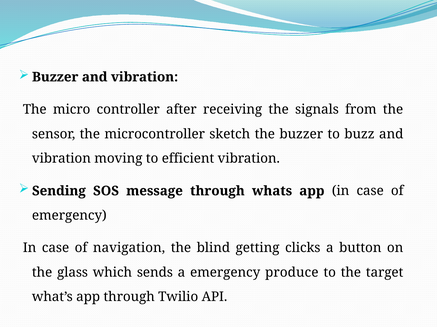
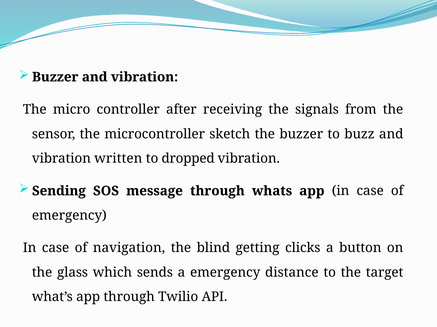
moving: moving -> written (118, 159)
efficient: efficient -> dropped (188, 159)
produce: produce -> distance (292, 273)
